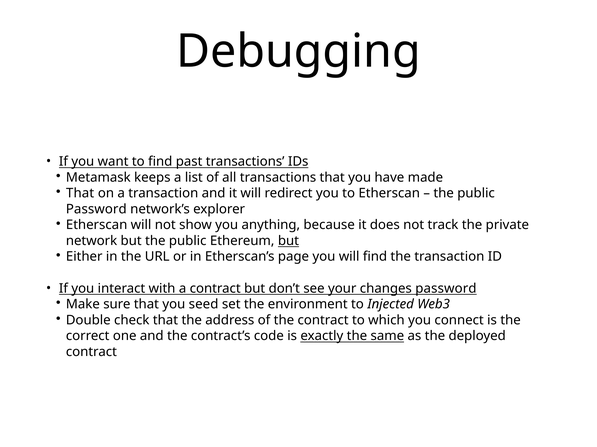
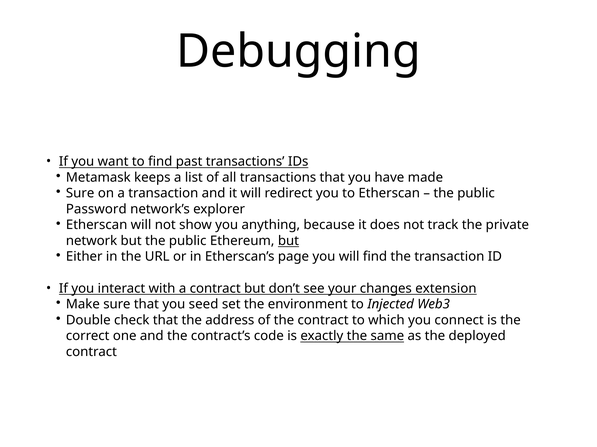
That: That -> Sure (80, 194)
changes password: password -> extension (446, 289)
